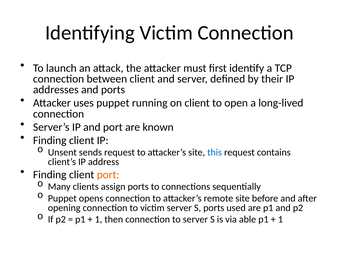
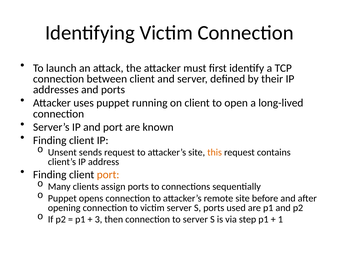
this colour: blue -> orange (215, 153)
1: 1 -> 3 (98, 220)
able: able -> step (248, 220)
